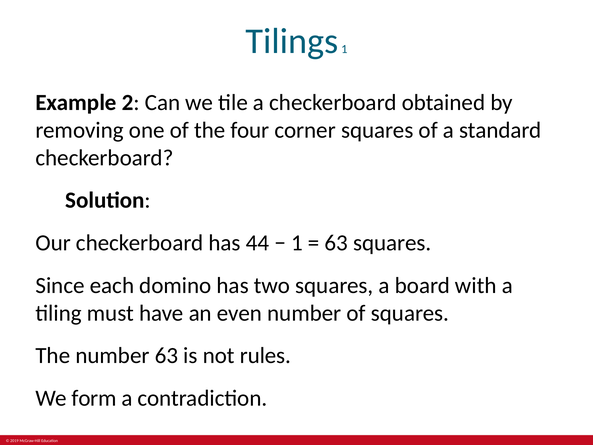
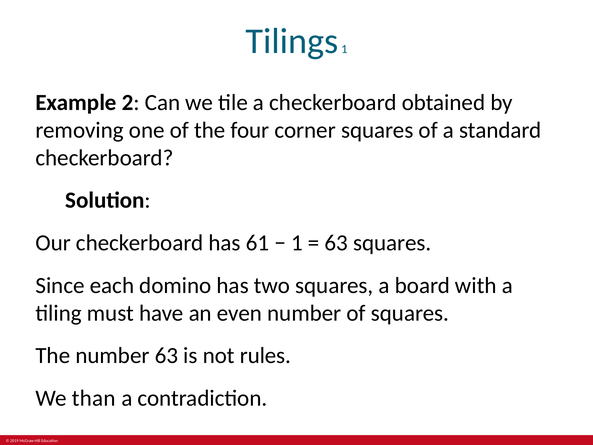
44: 44 -> 61 (257, 243)
form: form -> than (94, 398)
